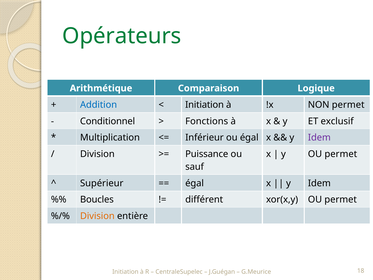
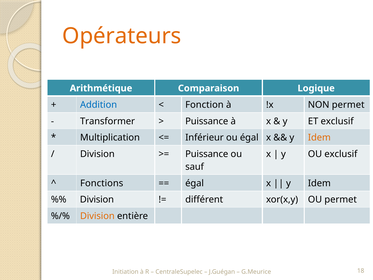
Opérateurs colour: green -> orange (122, 36)
Initiation: Initiation -> Fonction (204, 105)
Conditionnel: Conditionnel -> Transformer (108, 121)
Fonctions: Fonctions -> Puissance (207, 121)
Idem colour: purple -> orange (319, 138)
y OU permet: permet -> exclusif (341, 154)
Supérieur: Supérieur -> Fonctions (102, 183)
Boucles: Boucles -> Division (97, 199)
